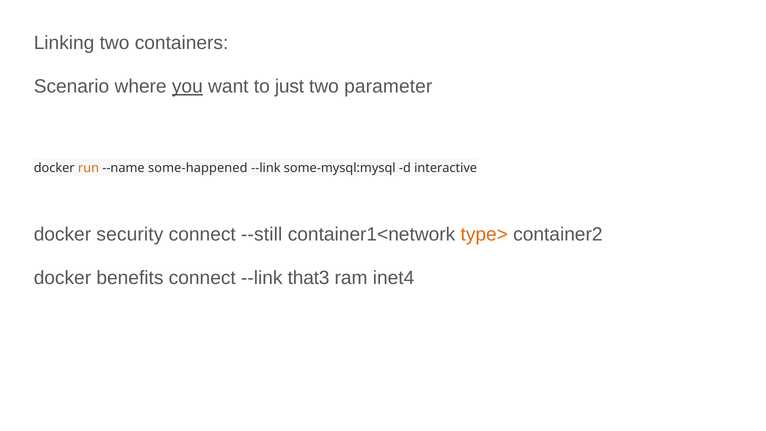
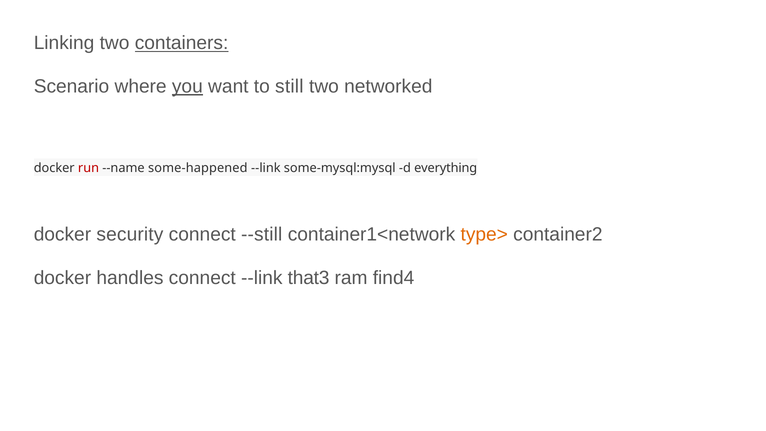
containers underline: none -> present (182, 43)
just: just -> still (289, 87)
parameter: parameter -> networked (388, 87)
run colour: orange -> red (89, 168)
interactive: interactive -> everything (446, 168)
benefits: benefits -> handles (130, 278)
inet4: inet4 -> find4 (394, 278)
